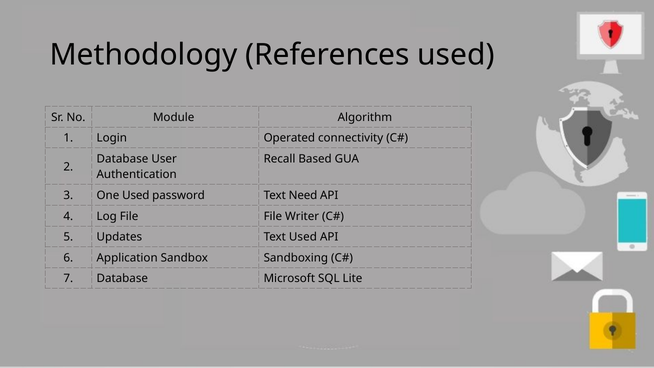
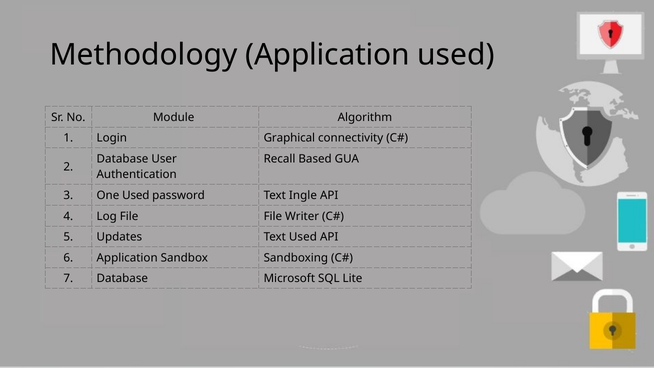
Methodology References: References -> Application (328, 55)
Operated: Operated -> Graphical (289, 138)
Need: Need -> Ingle (303, 195)
